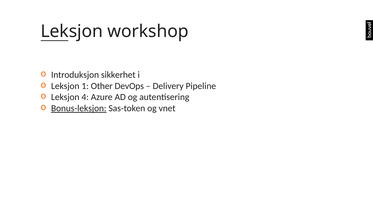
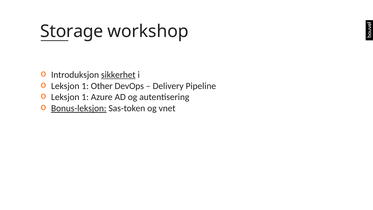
Leksjon: Leksjon -> Storage (72, 31)
sikkerhet underline: none -> present (118, 75)
4: 4 -> 1 (85, 97)
